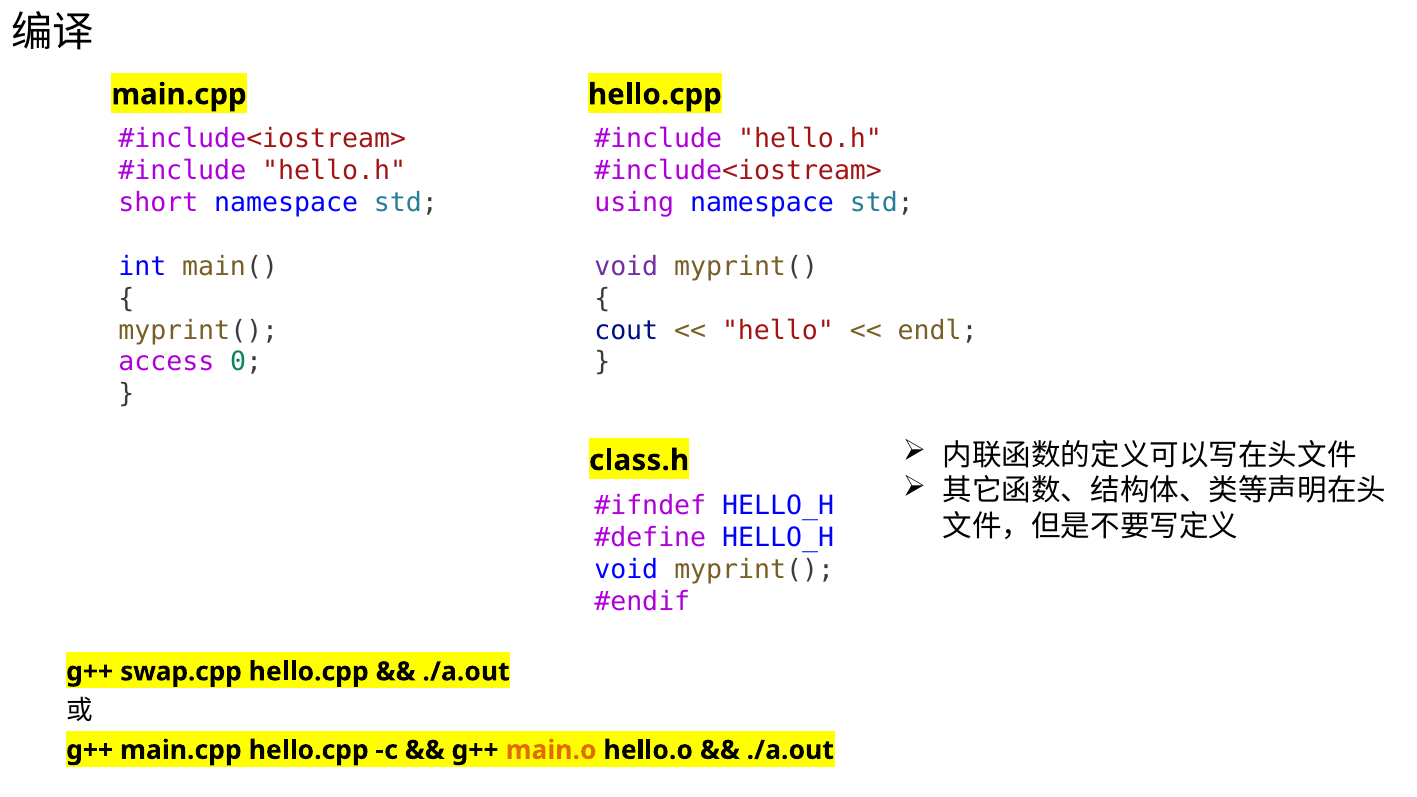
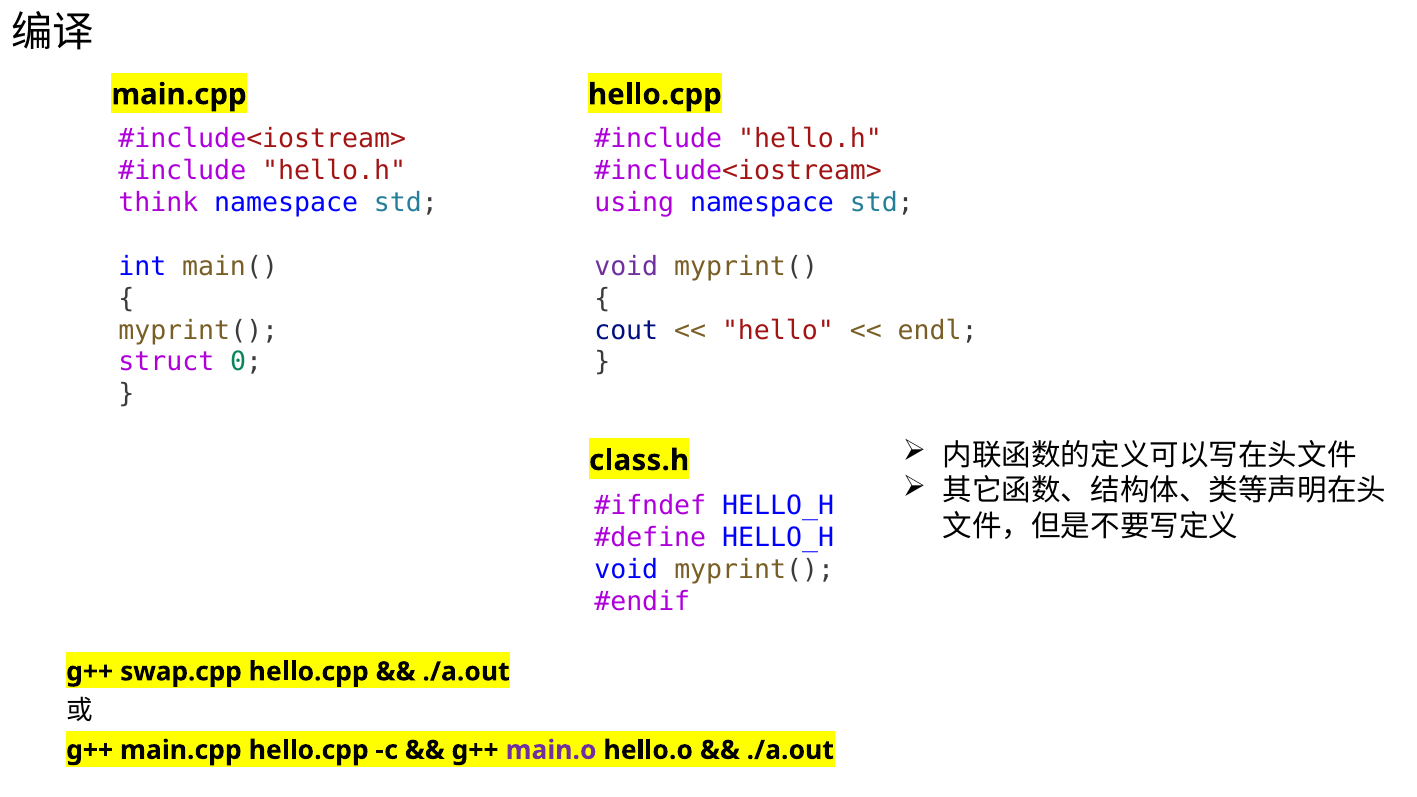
short: short -> think (158, 203)
access: access -> struct (166, 362)
main.o colour: orange -> purple (551, 750)
